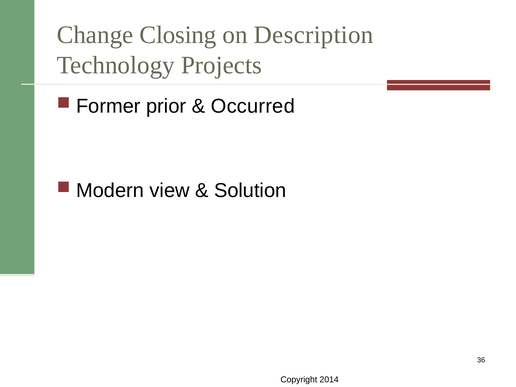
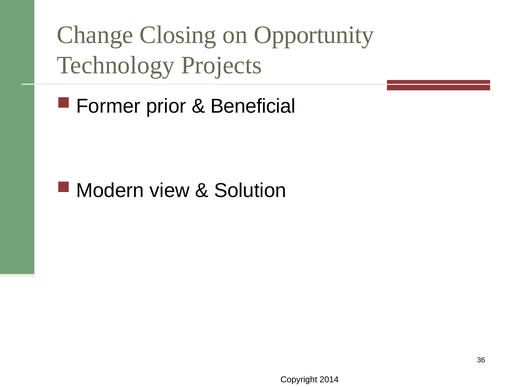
Description: Description -> Opportunity (314, 35)
Occurred: Occurred -> Beneficial (253, 106)
